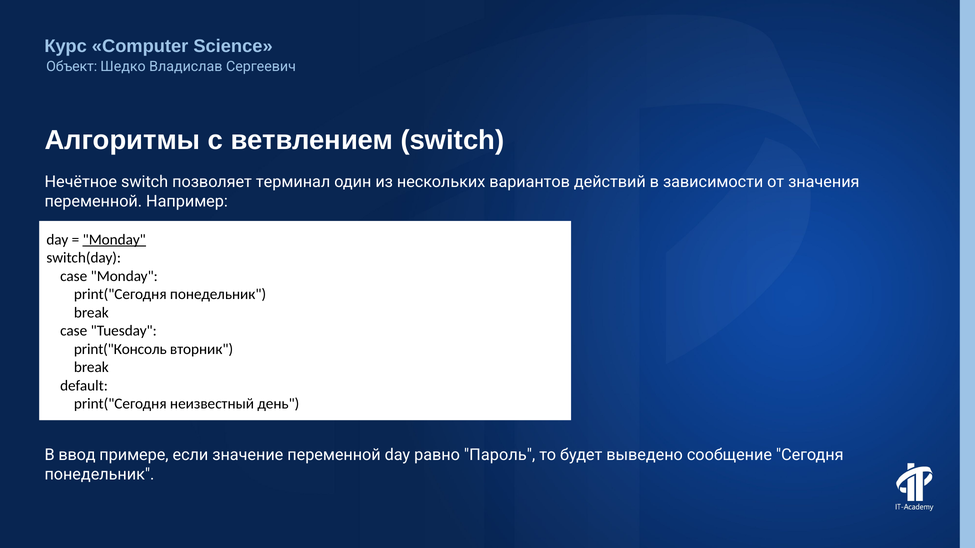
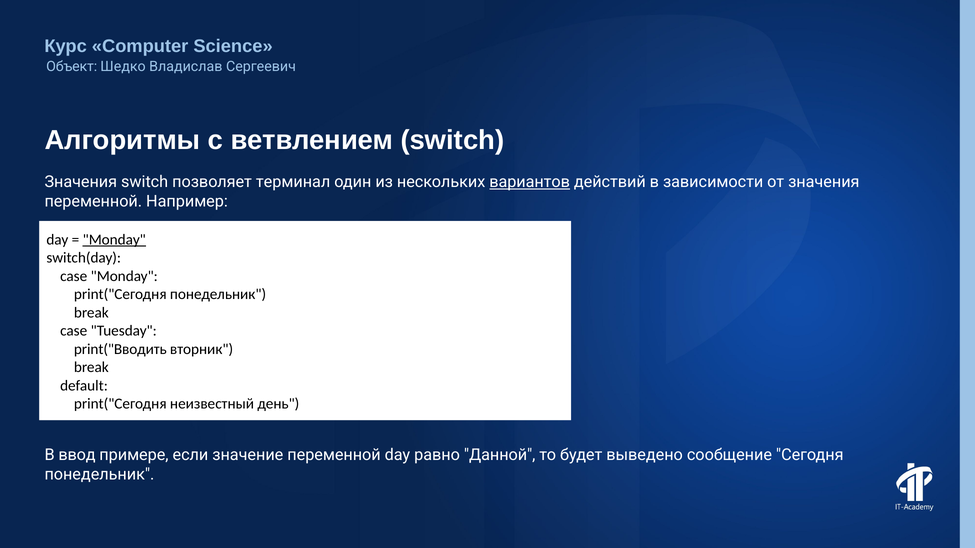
Нечётное: Нечётное -> Значения (81, 182)
вариантов underline: none -> present (530, 182)
print("Консоль: print("Консоль -> print("Вводить (120, 349)
Пароль: Пароль -> Данной (500, 455)
